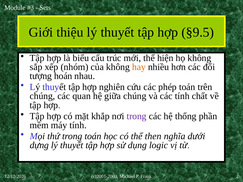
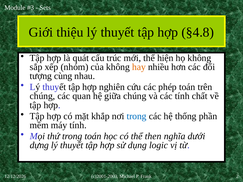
§9.5: §9.5 -> §4.8 (198, 32)
biểu: biểu -> quát (81, 58)
hoán: hoán -> cùng (63, 76)
trong colour: purple -> blue (137, 116)
